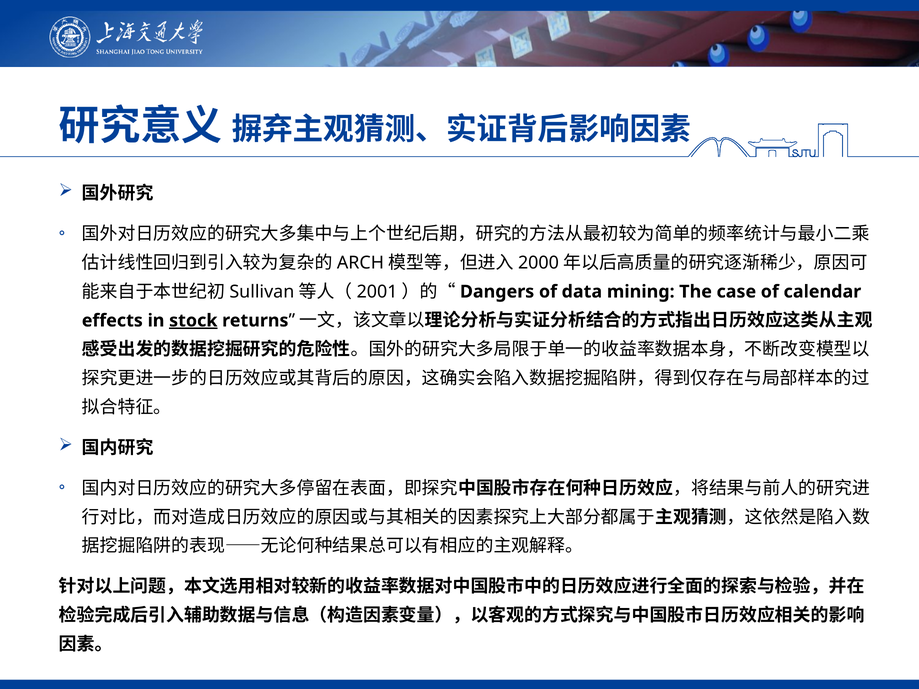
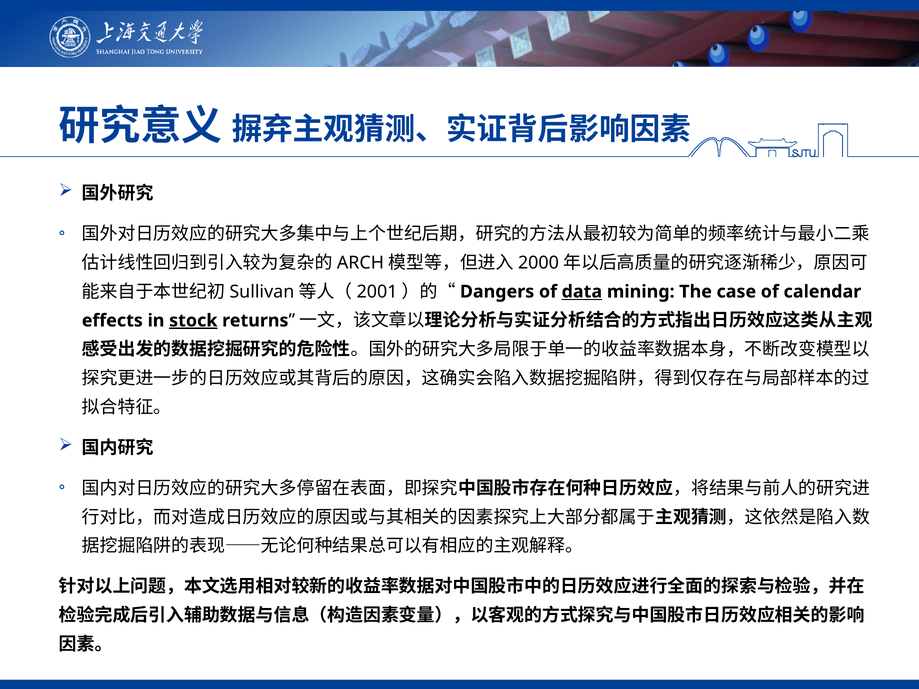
data underline: none -> present (582, 292)
